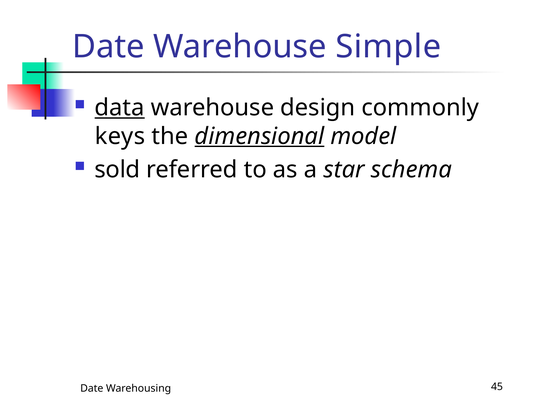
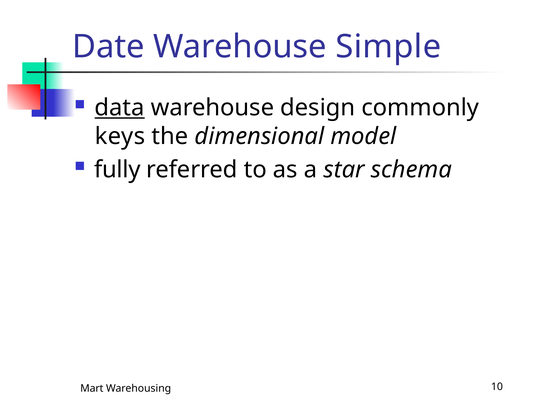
dimensional underline: present -> none (259, 136)
sold: sold -> fully (117, 170)
Date: Date -> Mart (92, 389)
45: 45 -> 10 (497, 387)
